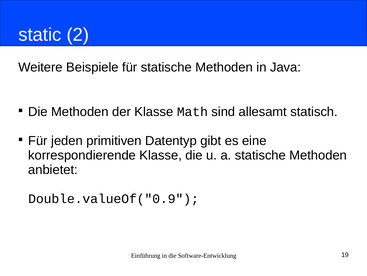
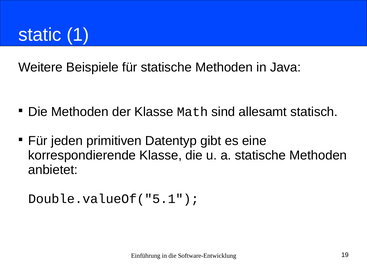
2: 2 -> 1 (78, 35)
Double.valueOf("0.9: Double.valueOf("0.9 -> Double.valueOf("5.1 (114, 198)
